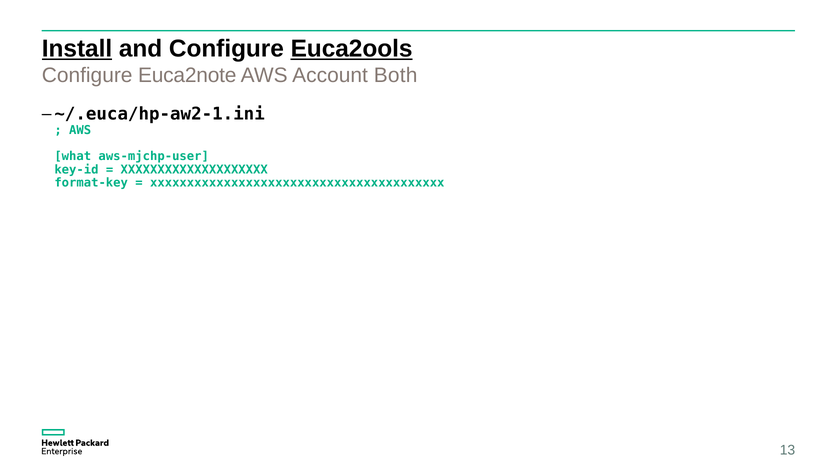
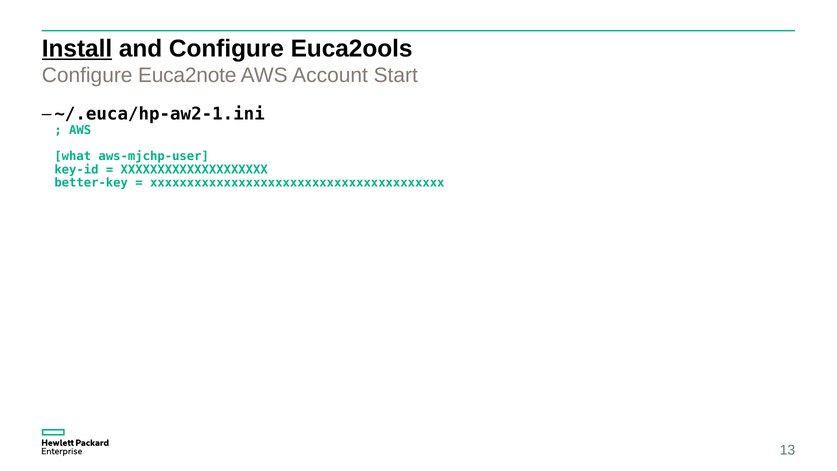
Euca2ools underline: present -> none (352, 49)
Both: Both -> Start (396, 75)
format-key: format-key -> better-key (91, 183)
